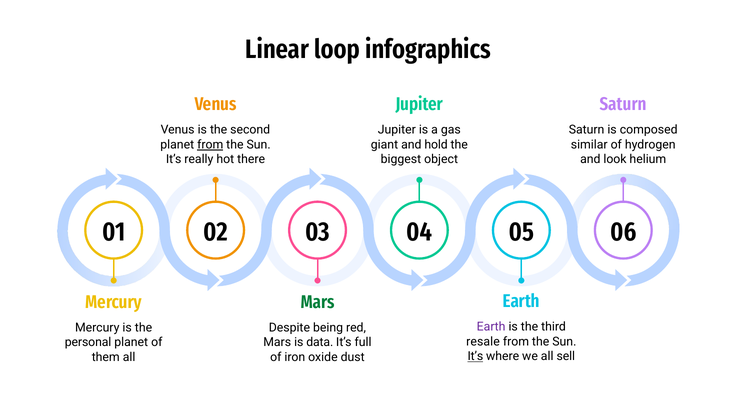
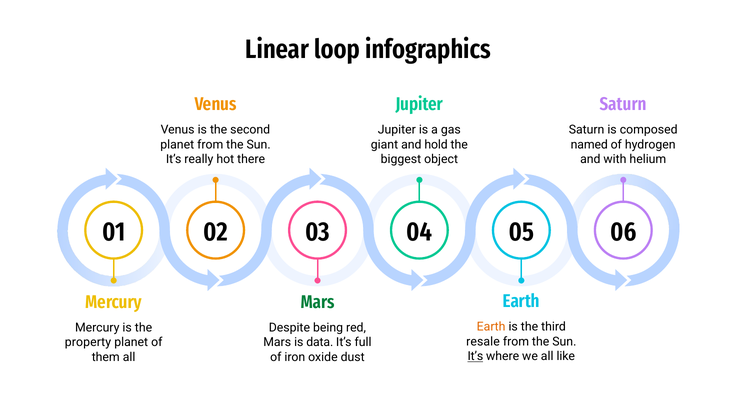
from underline: present -> none (210, 144)
similar: similar -> named (589, 144)
look: look -> with (615, 159)
Earth colour: purple -> orange (491, 327)
personal: personal -> property (88, 342)
sell: sell -> like (566, 356)
